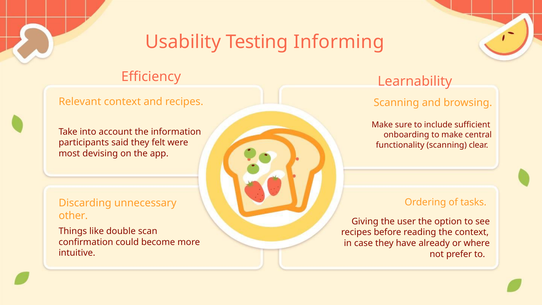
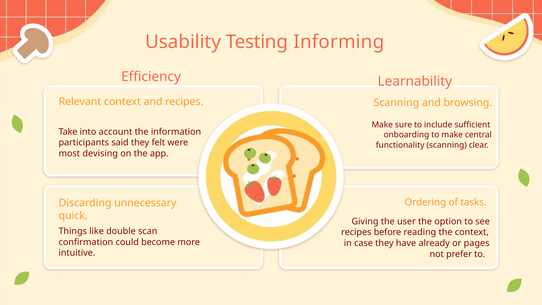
other: other -> quick (73, 216)
where: where -> pages (477, 243)
